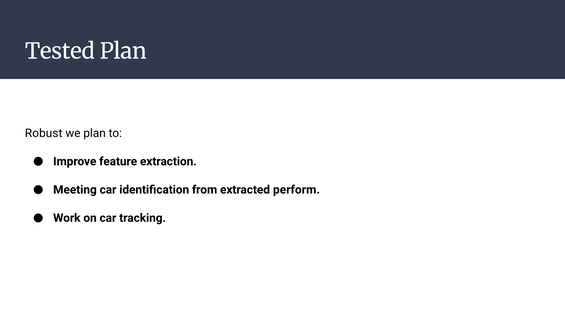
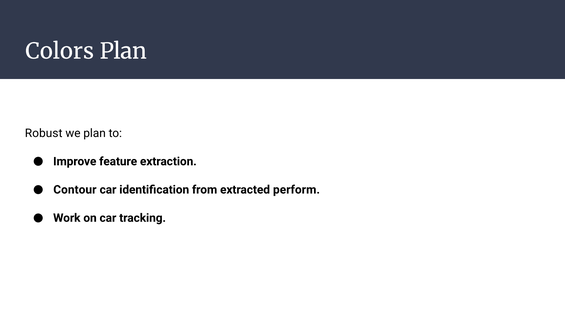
Tested: Tested -> Colors (60, 51)
Meeting: Meeting -> Contour (75, 190)
